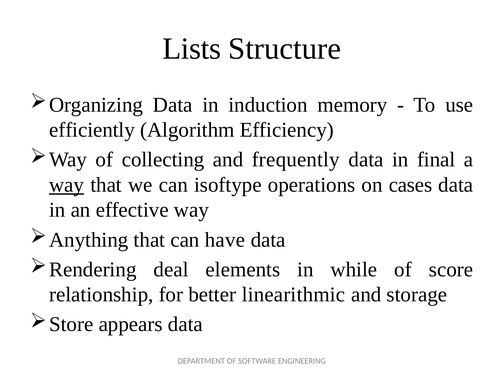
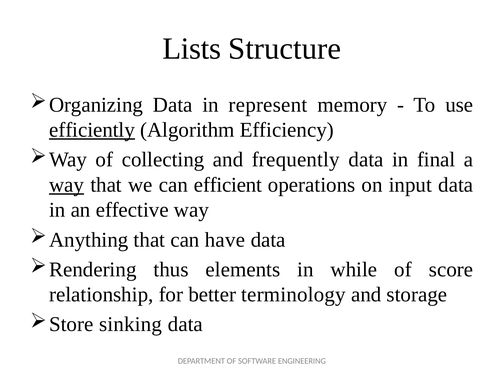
induction: induction -> represent (268, 105)
efficiently underline: none -> present (92, 130)
isoftype: isoftype -> efficient (228, 185)
cases: cases -> input (410, 185)
deal: deal -> thus (171, 269)
linearithmic: linearithmic -> terminology (293, 295)
appears: appears -> sinking (131, 324)
